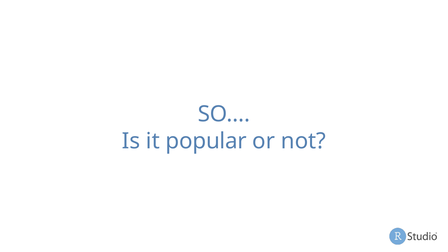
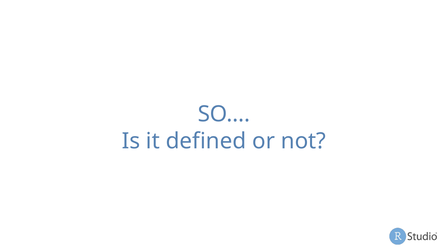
popular: popular -> defined (206, 141)
